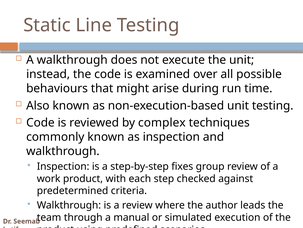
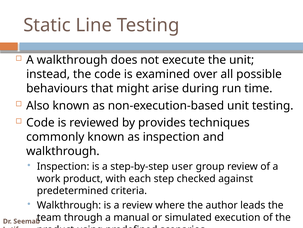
complex: complex -> provides (162, 122)
fixes: fixes -> user (182, 166)
